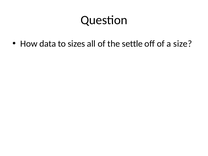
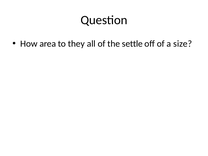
data: data -> area (48, 44)
sizes: sizes -> they (76, 44)
